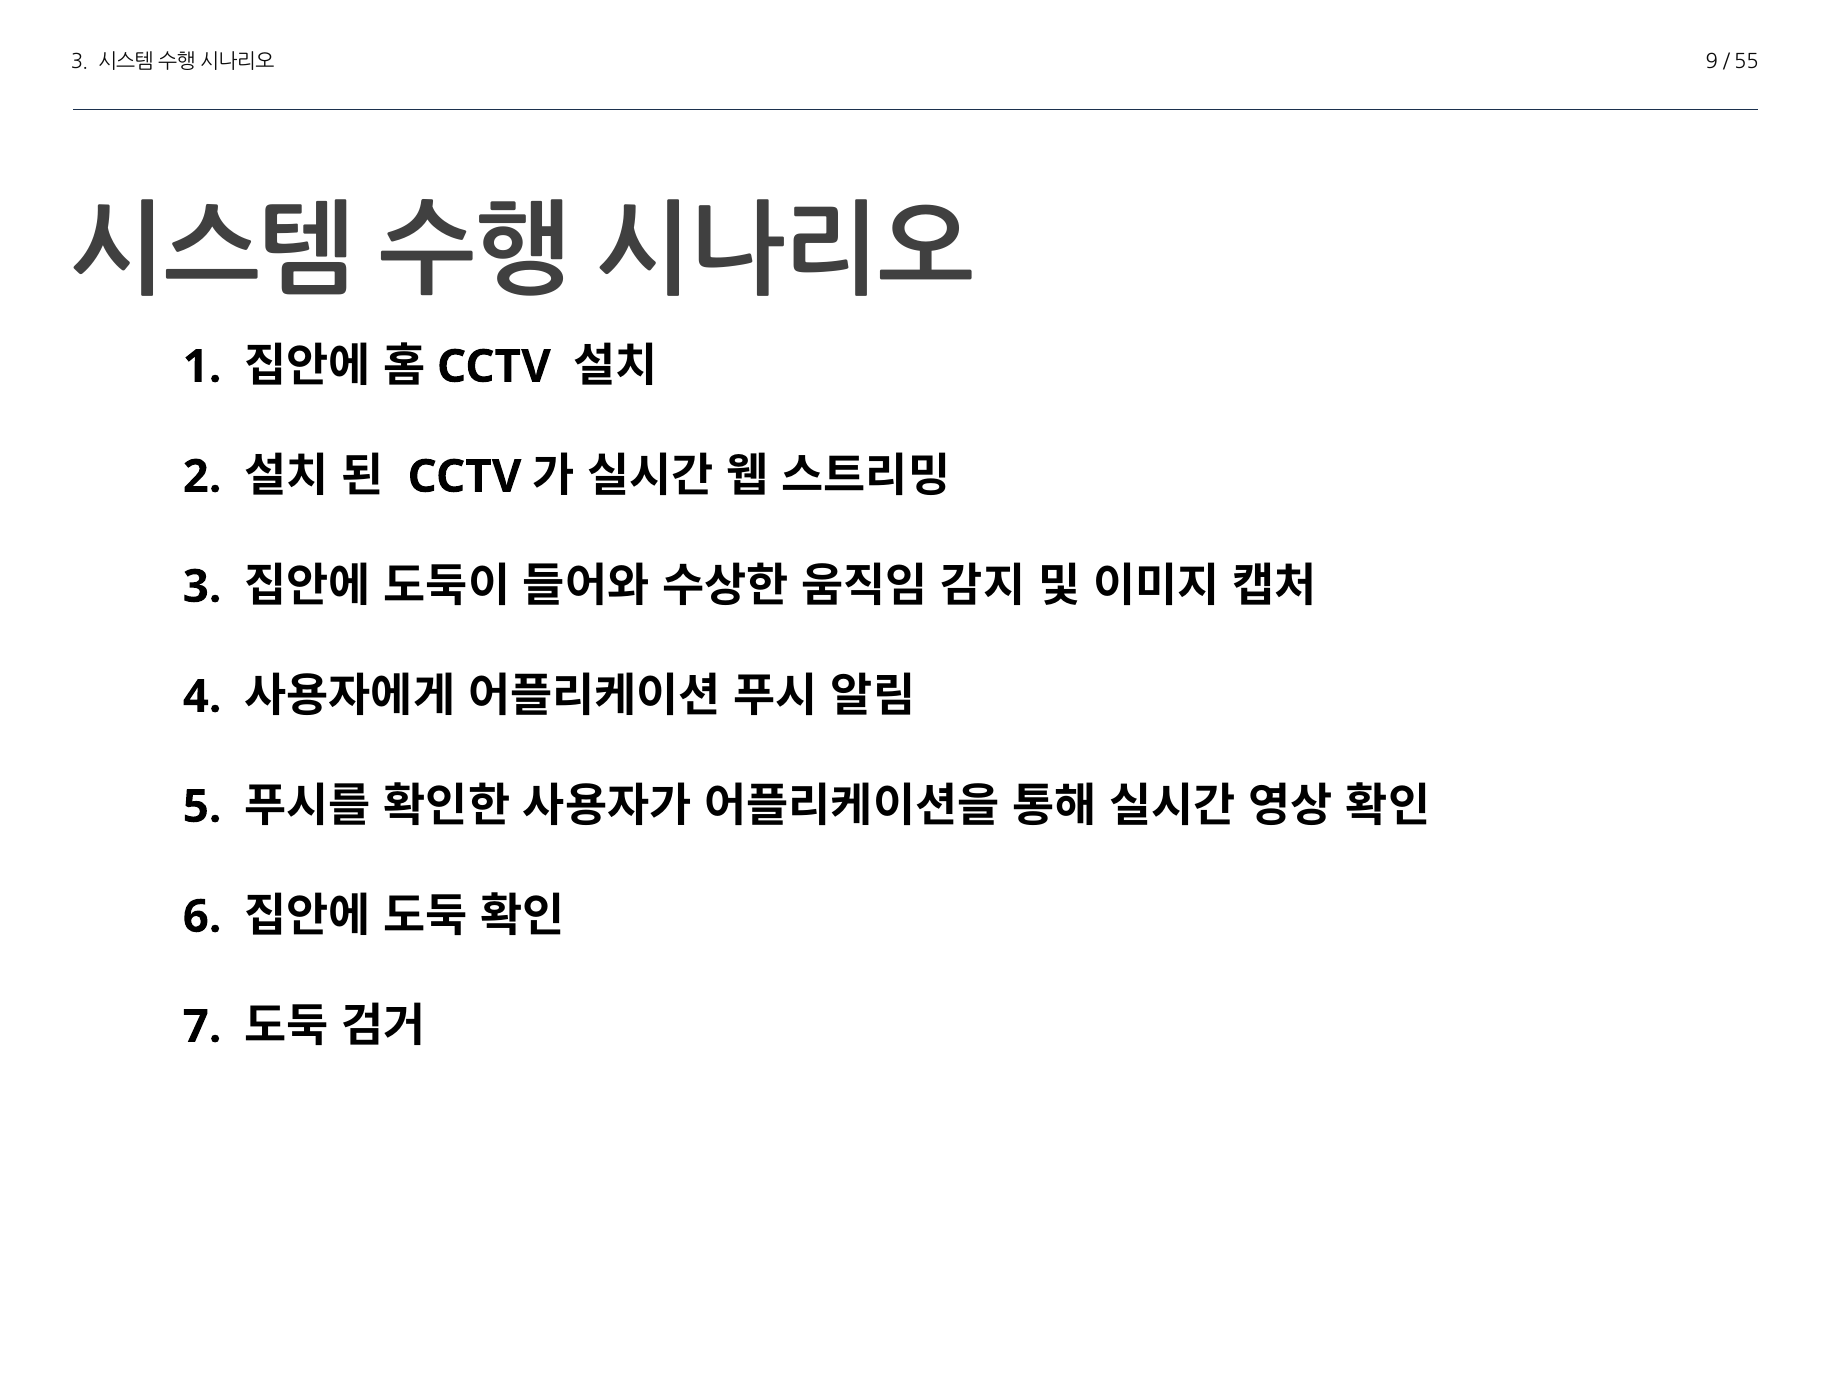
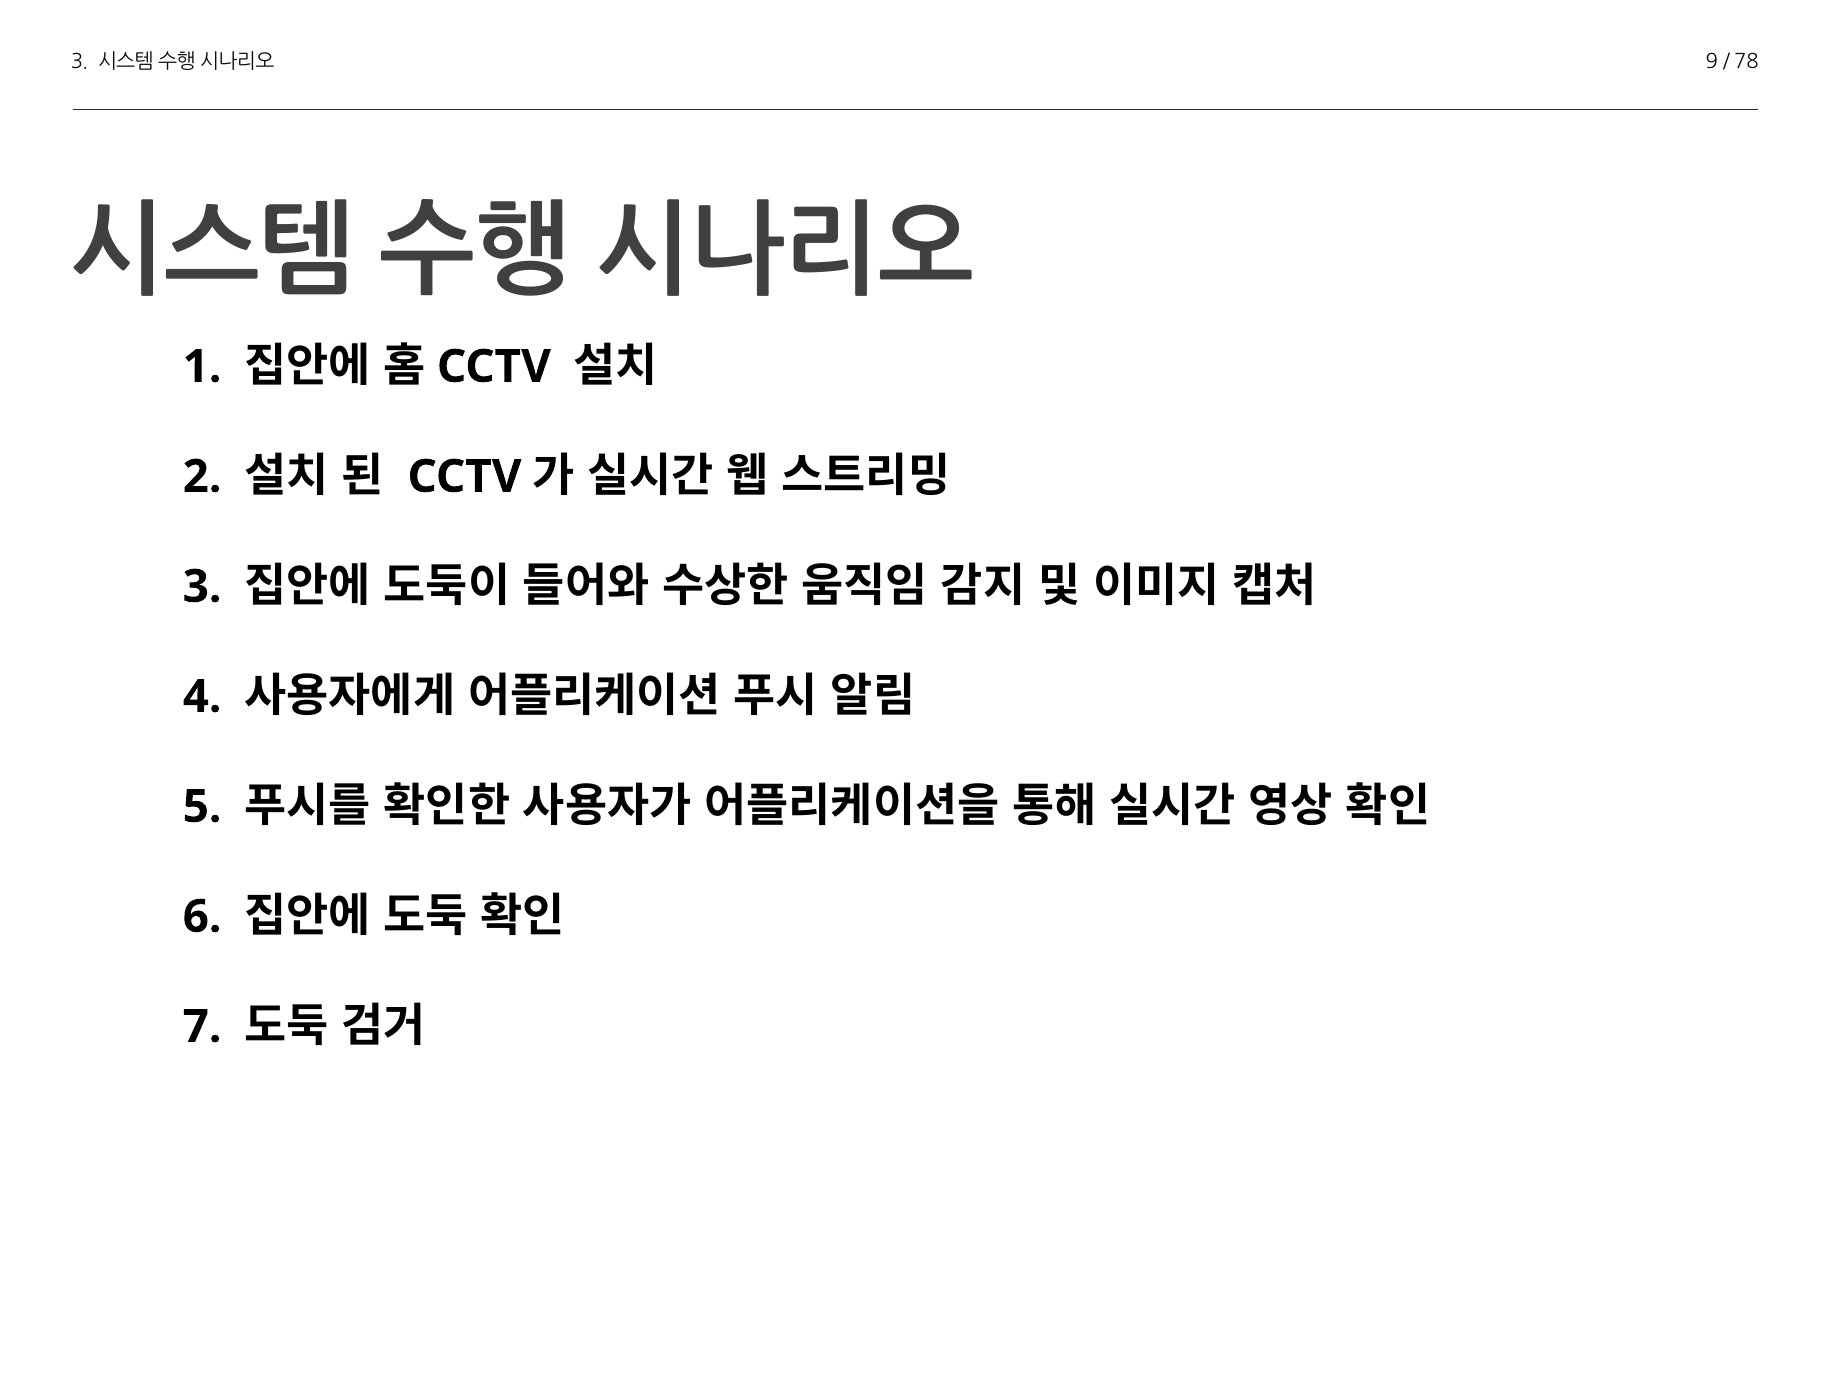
55: 55 -> 78 (1746, 62)
